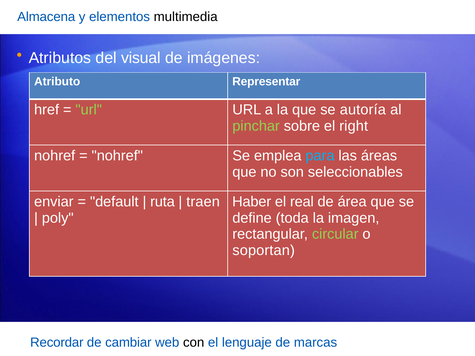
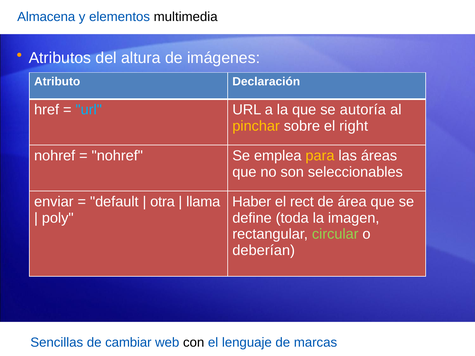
visual: visual -> altura (141, 58)
Representar: Representar -> Declaración (266, 82)
url colour: light green -> light blue (89, 110)
pinchar colour: light green -> yellow (256, 126)
para colour: light blue -> yellow (320, 156)
ruta: ruta -> otra (162, 202)
traen: traen -> llama (203, 202)
real: real -> rect (302, 202)
soportan: soportan -> deberían (264, 251)
Recordar: Recordar -> Sencillas (57, 343)
